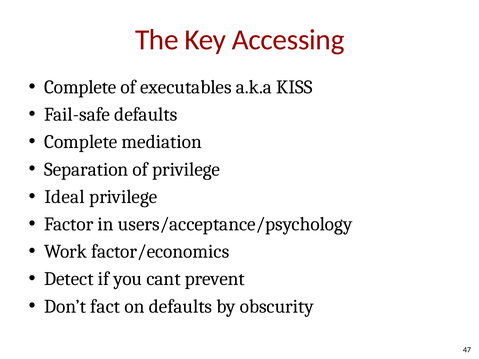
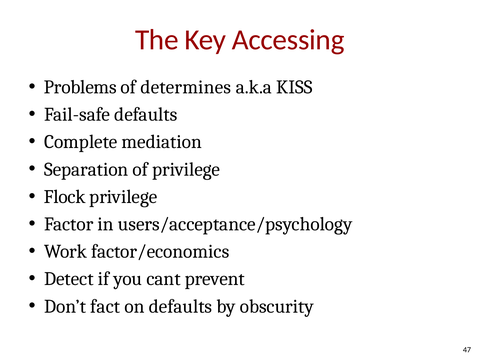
Complete: Complete -> Problems (80, 87)
executables: executables -> determines (186, 87)
Ideal: Ideal -> Flock (65, 197)
